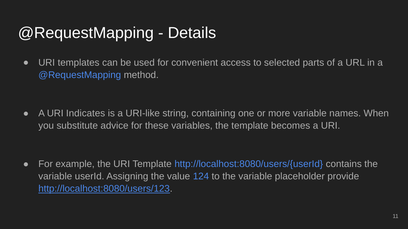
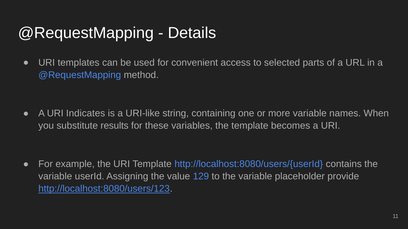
advice: advice -> results (115, 126)
124: 124 -> 129 (201, 177)
